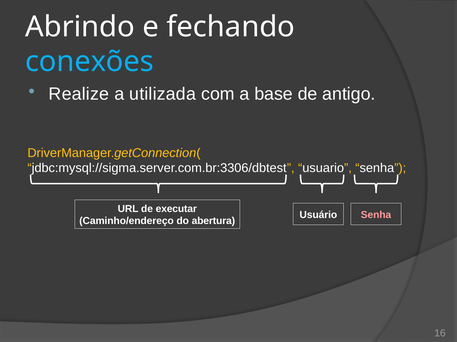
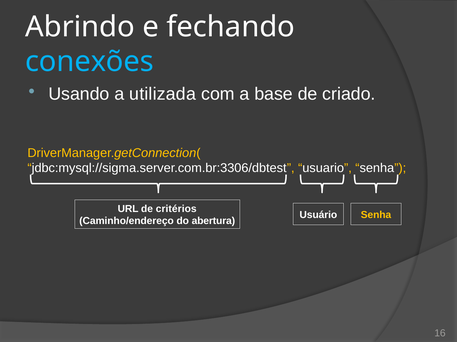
Realize: Realize -> Usando (79, 94)
antigo: antigo -> criado (349, 94)
executar: executar -> critérios (176, 209)
Senha colour: pink -> yellow (376, 215)
